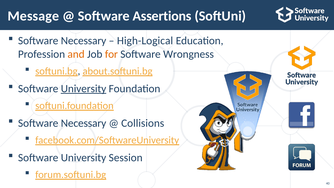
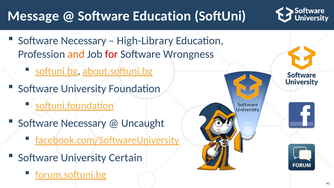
Software Assertions: Assertions -> Education (162, 16)
High-Logical: High-Logical -> High-Library (145, 41)
for colour: orange -> red (111, 54)
University underline: present -> none (84, 89)
Collisions: Collisions -> Uncaught (143, 123)
Session: Session -> Certain (126, 158)
